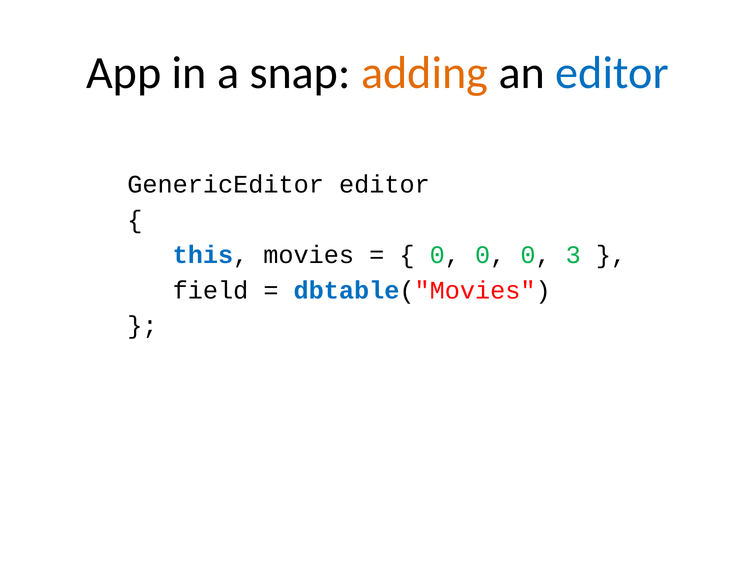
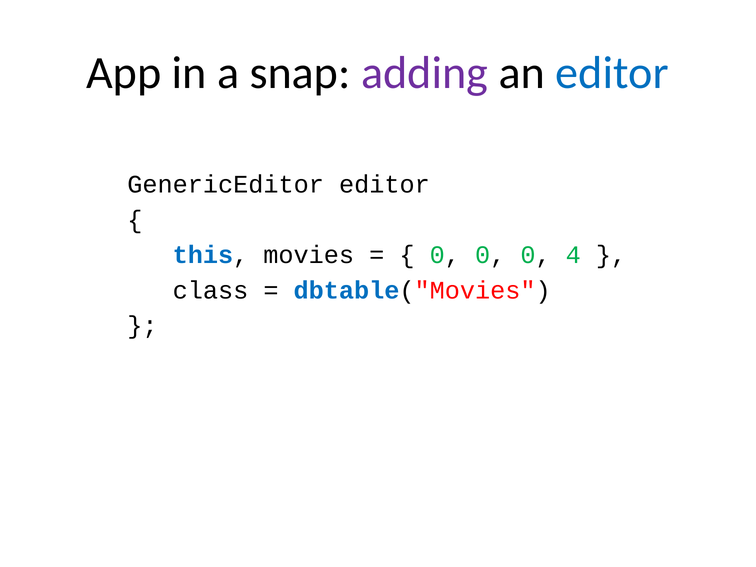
adding colour: orange -> purple (425, 73)
3: 3 -> 4 (573, 255)
field: field -> class (210, 290)
